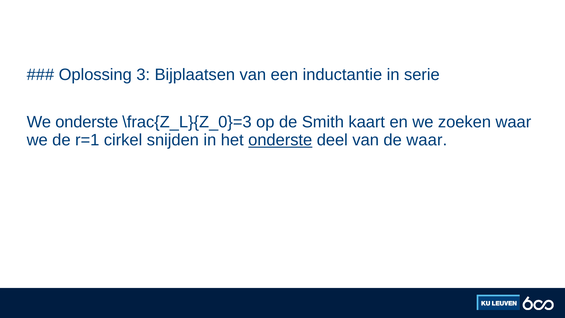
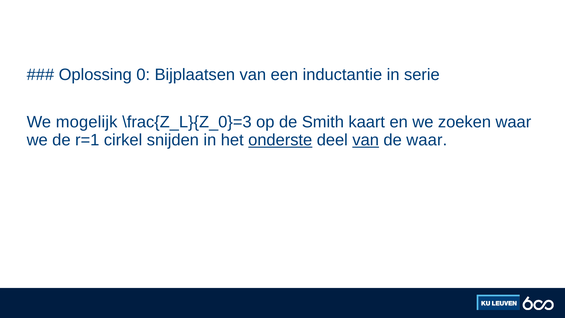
3: 3 -> 0 (143, 75)
We onderste: onderste -> mogelijk (87, 122)
van underline: none -> present (366, 140)
